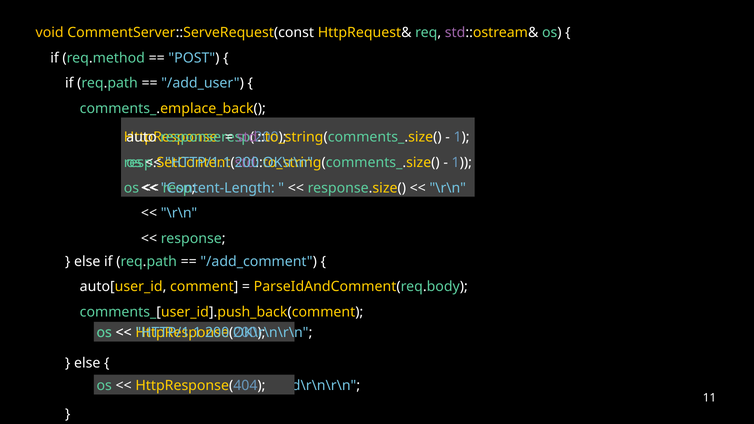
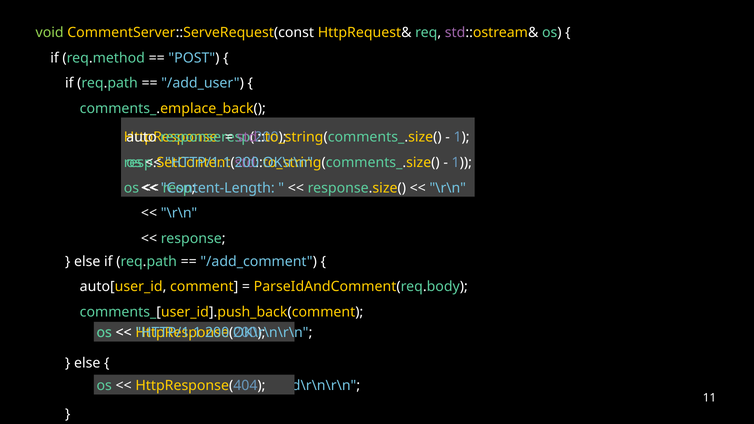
void colour: yellow -> light green (50, 32)
